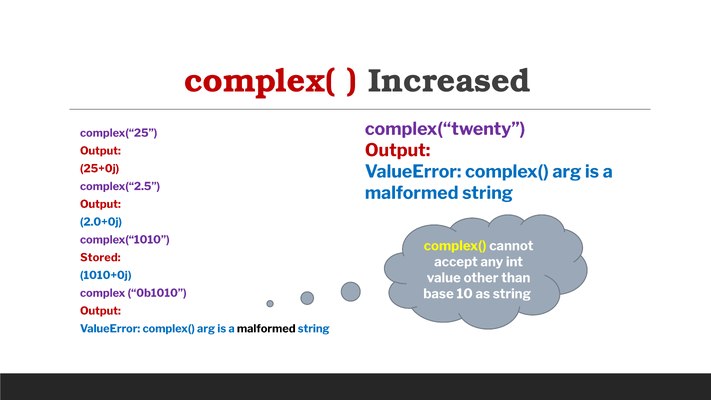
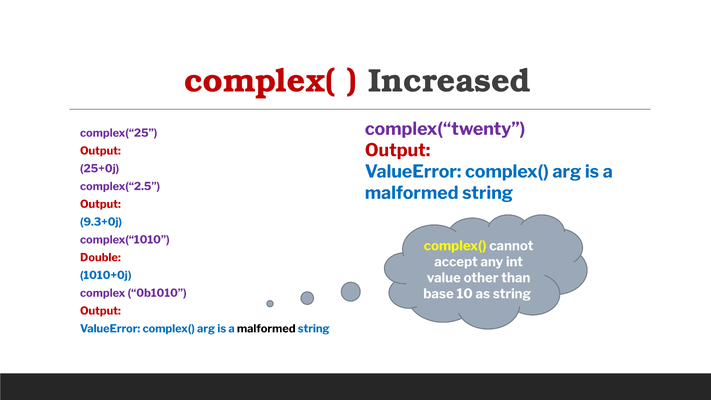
25+0j colour: red -> purple (100, 169)
2.0+0j: 2.0+0j -> 9.3+0j (101, 222)
Stored: Stored -> Double (100, 258)
